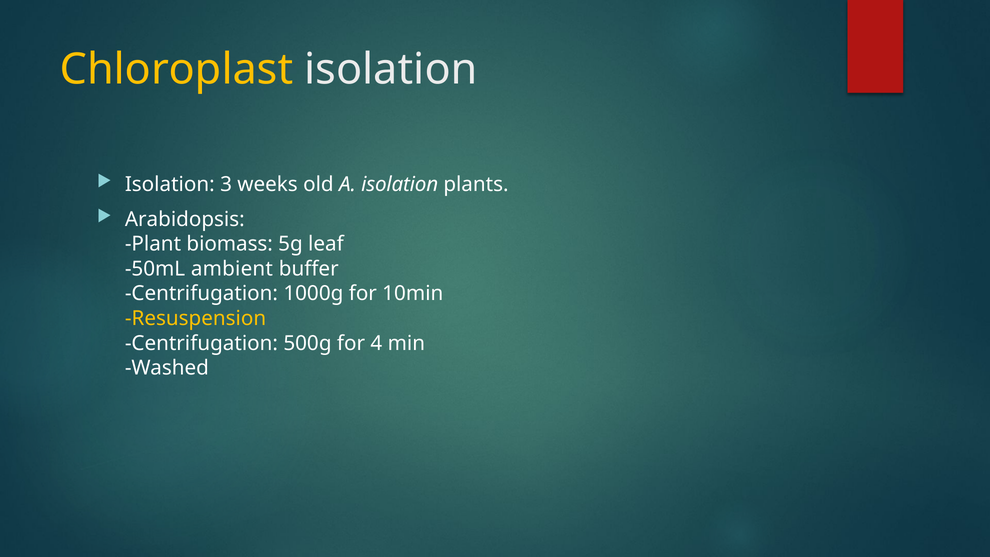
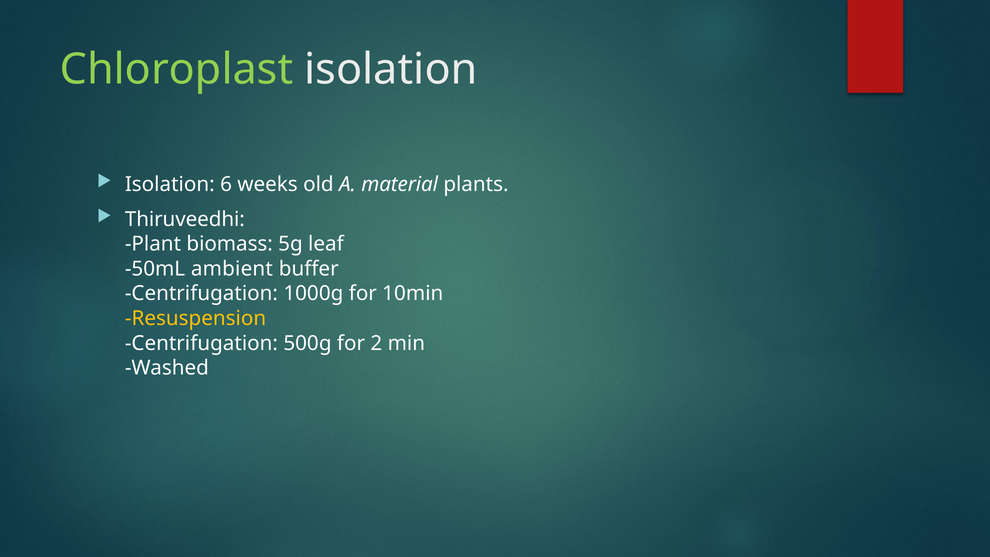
Chloroplast colour: yellow -> light green (177, 70)
3: 3 -> 6 (226, 184)
A isolation: isolation -> material (400, 184)
Arabidopsis: Arabidopsis -> Thiruveedhi (185, 219)
4: 4 -> 2 (376, 343)
